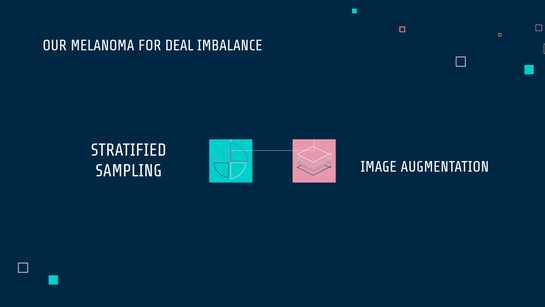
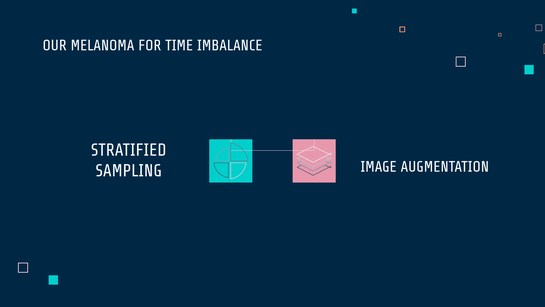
DEAL: DEAL -> TIME (179, 45)
